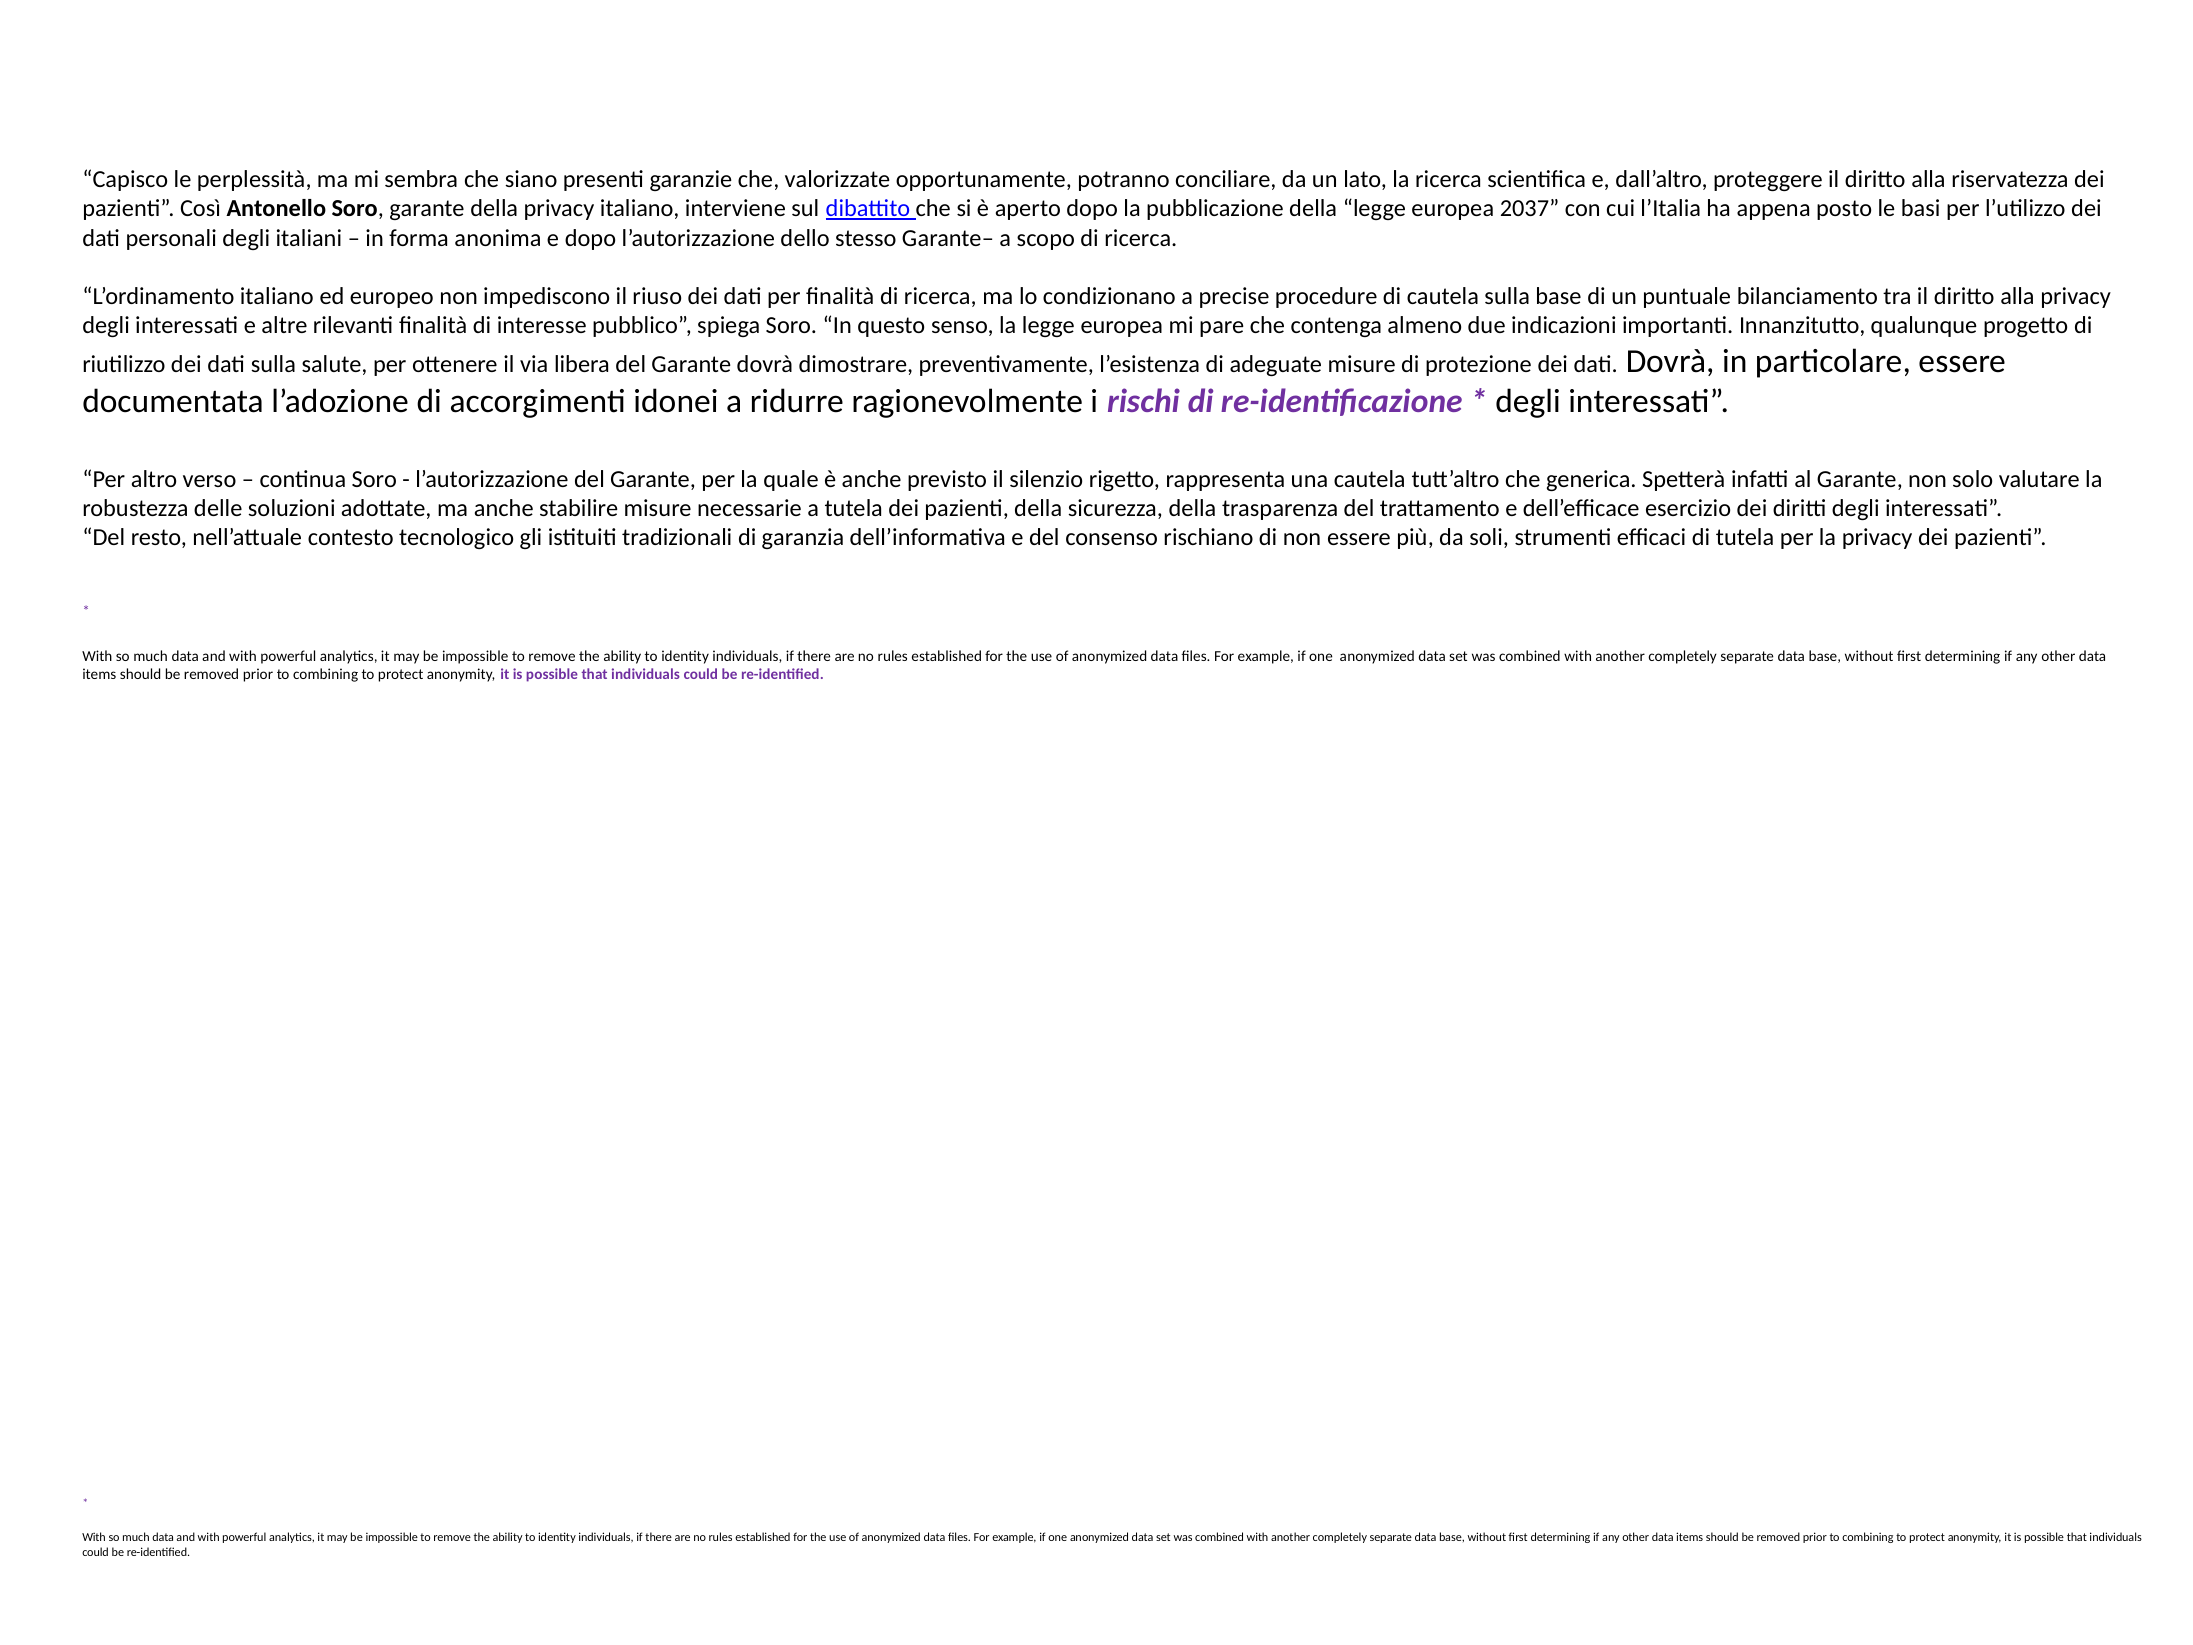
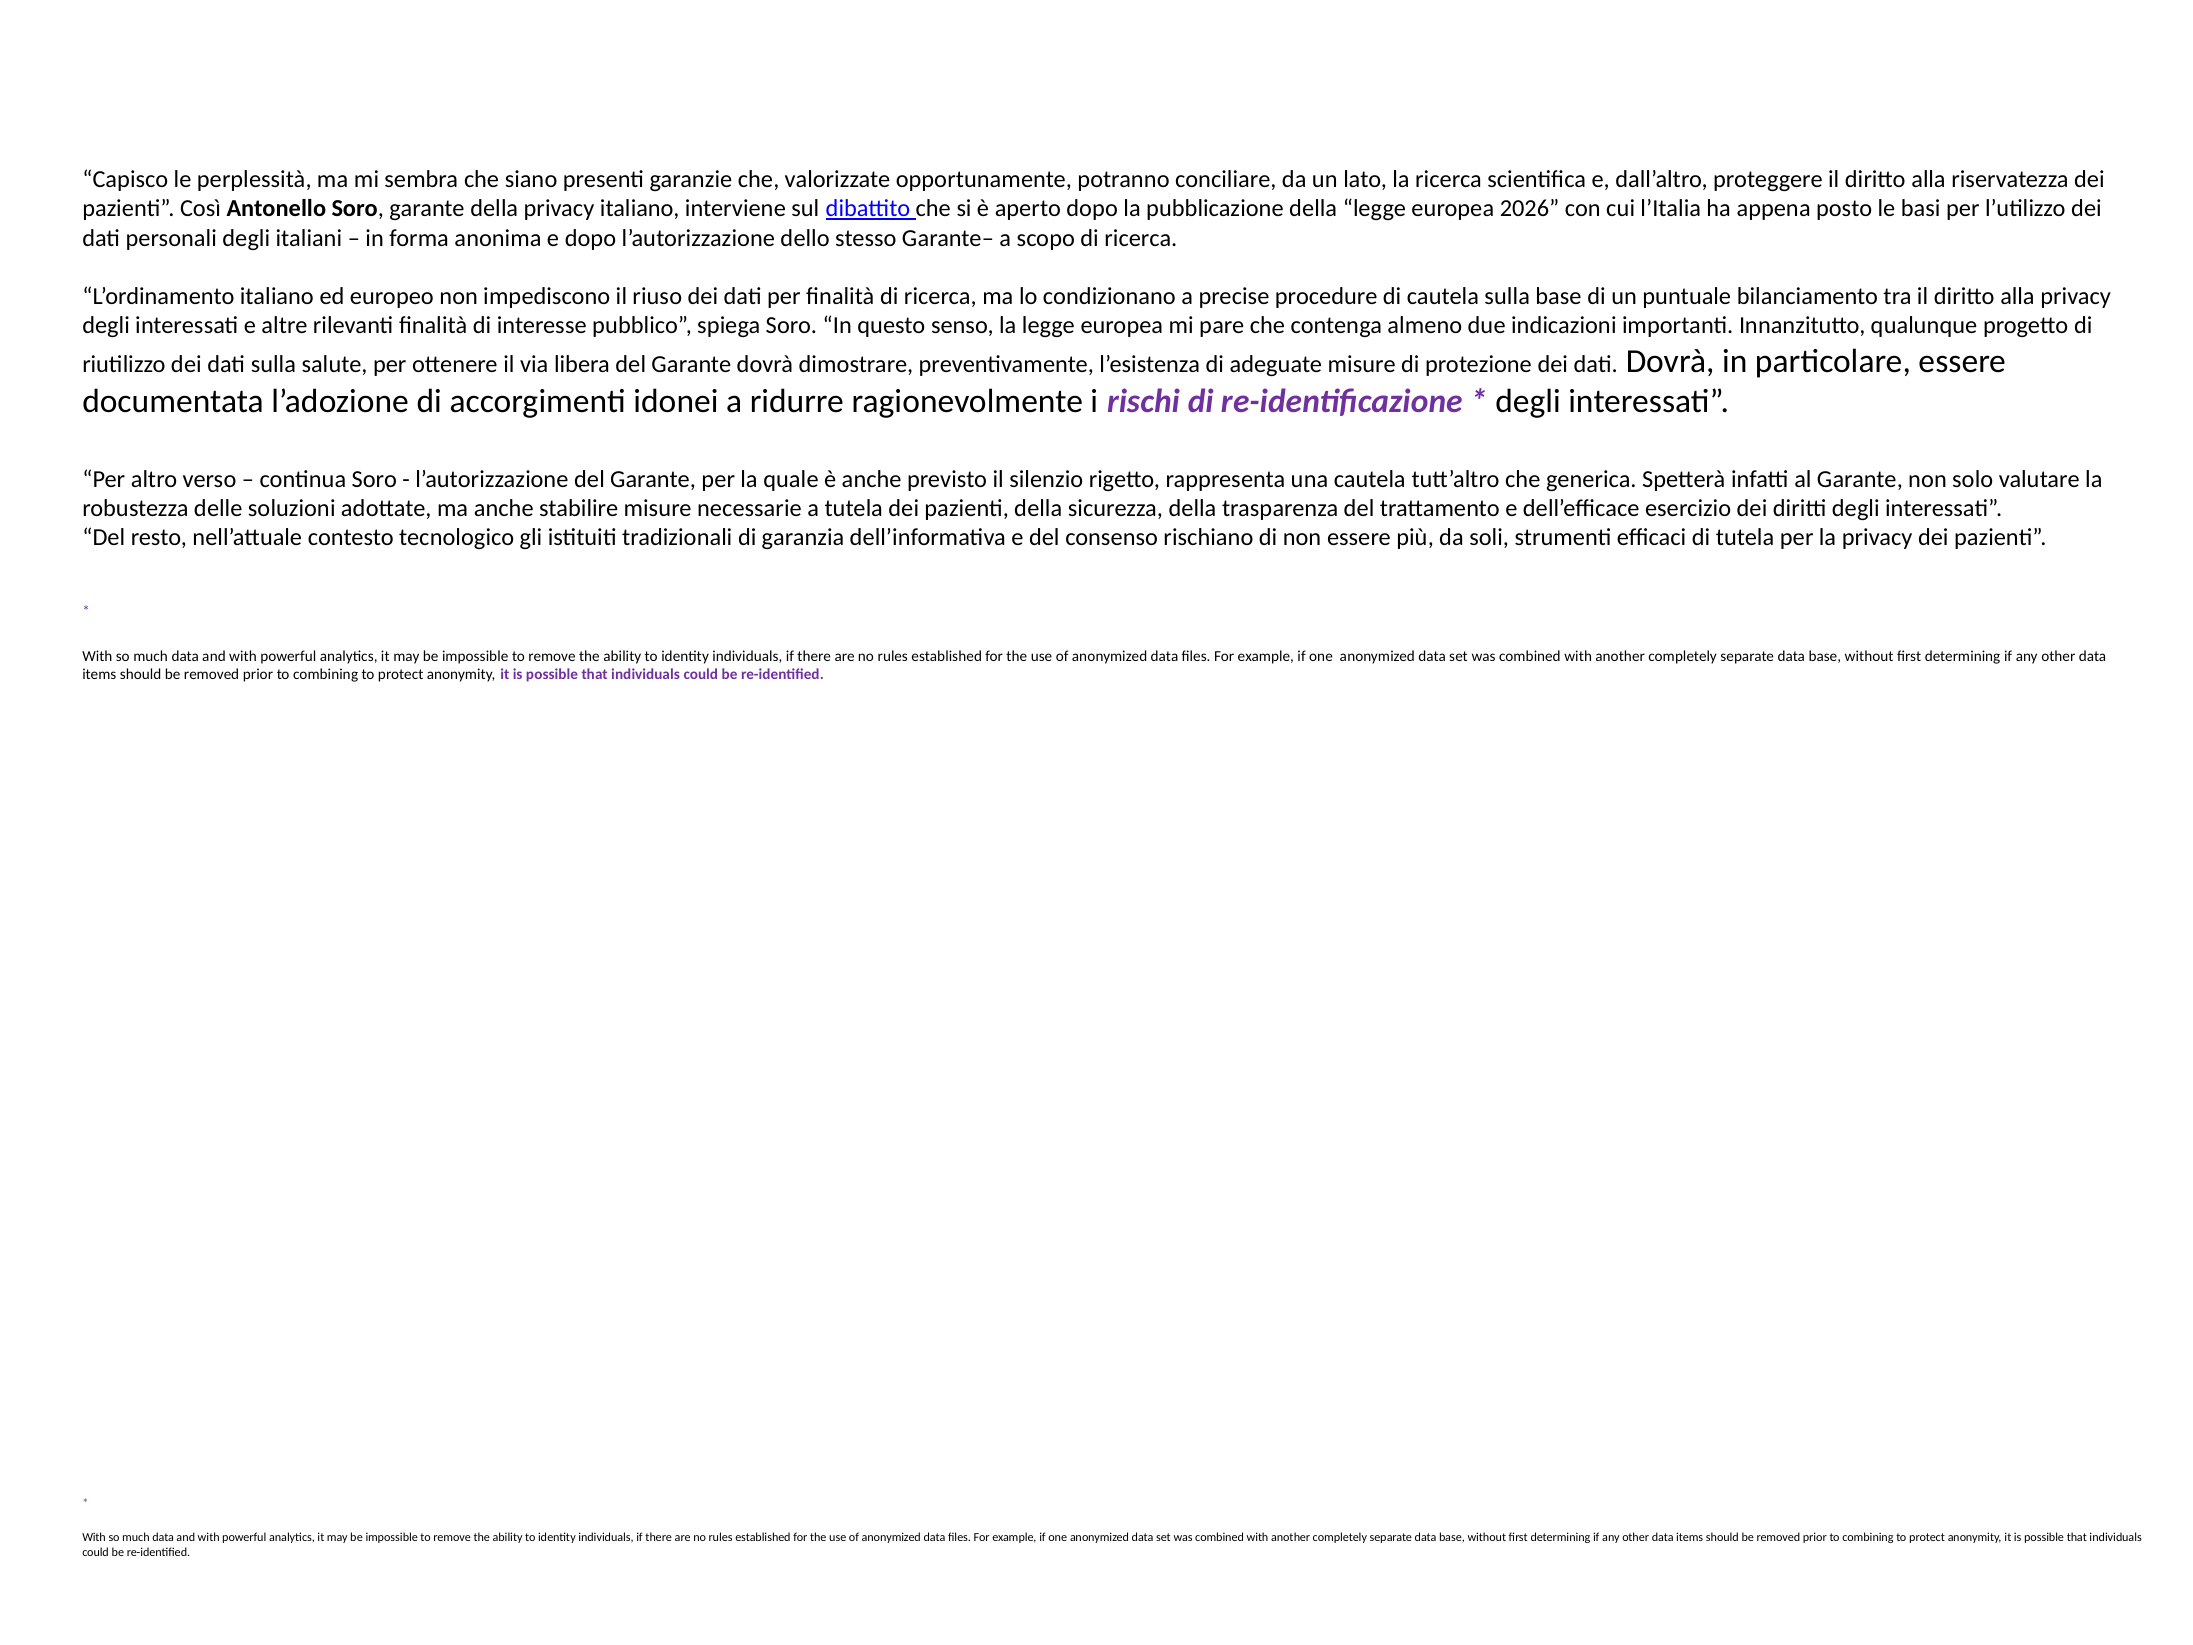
2037: 2037 -> 2026 (1530, 208)
